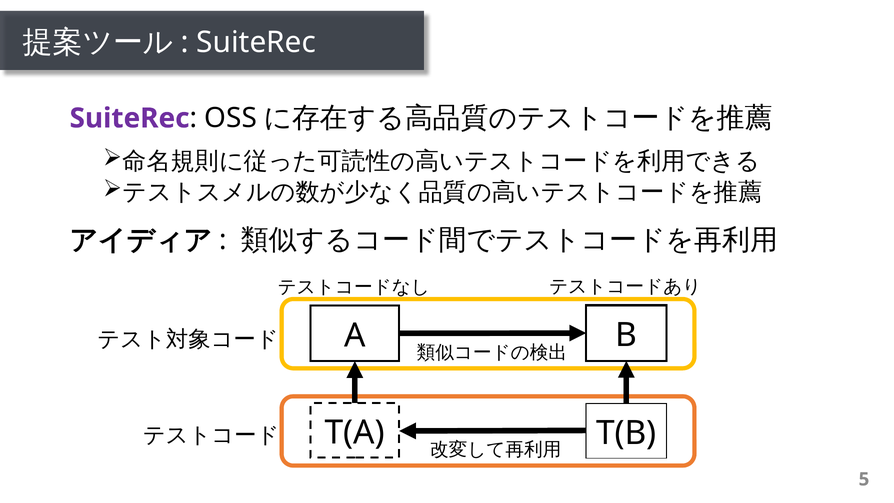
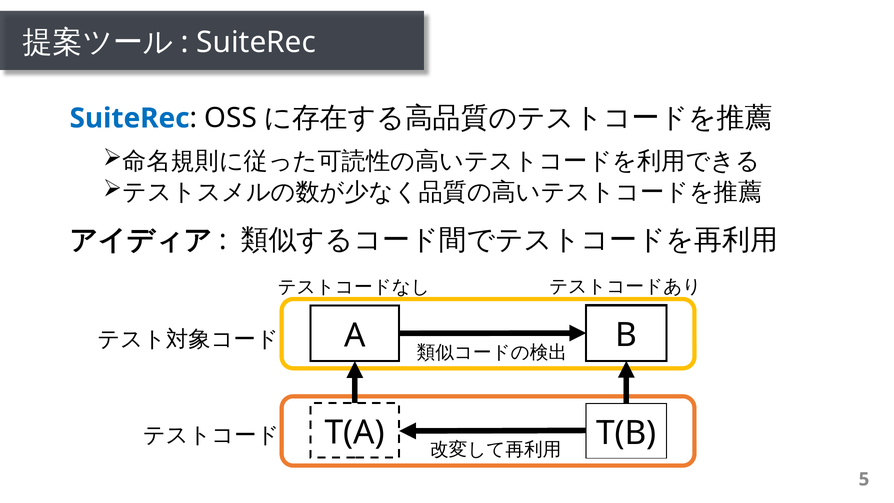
SuiteRec colour: purple -> blue (130, 118)
